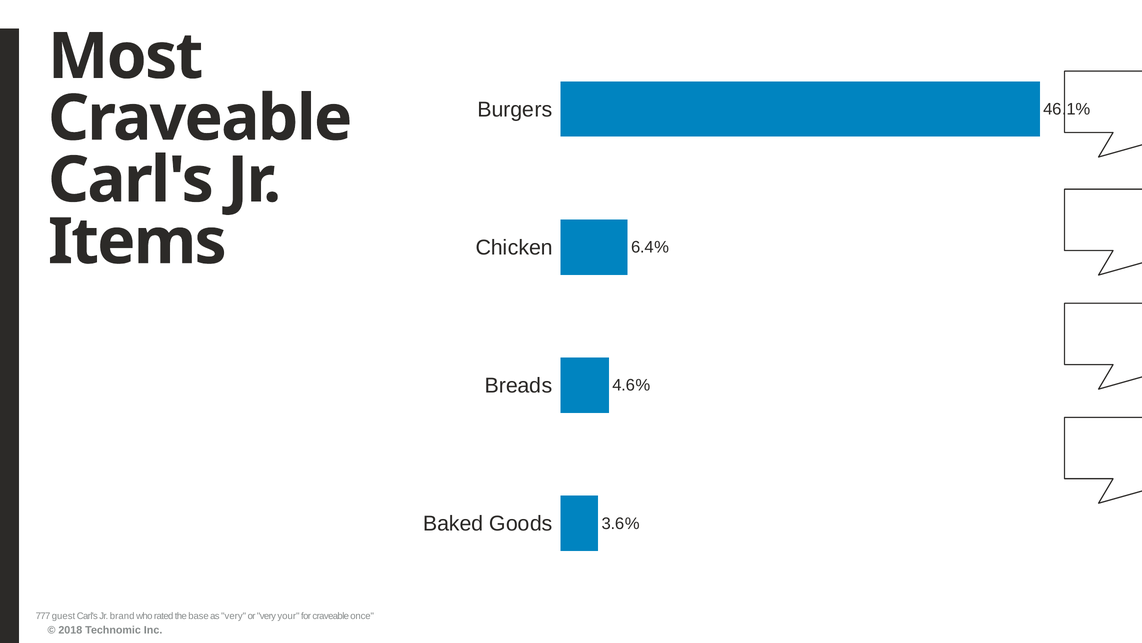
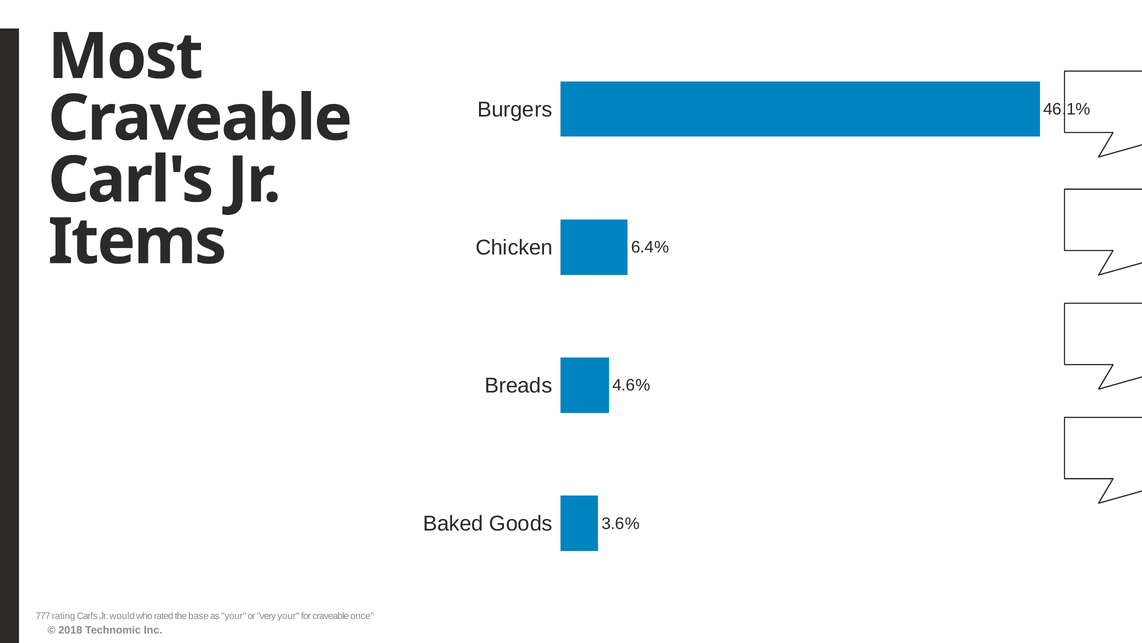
guest: guest -> rating (64, 616)
brand: brand -> would (122, 616)
as very: very -> your (234, 616)
